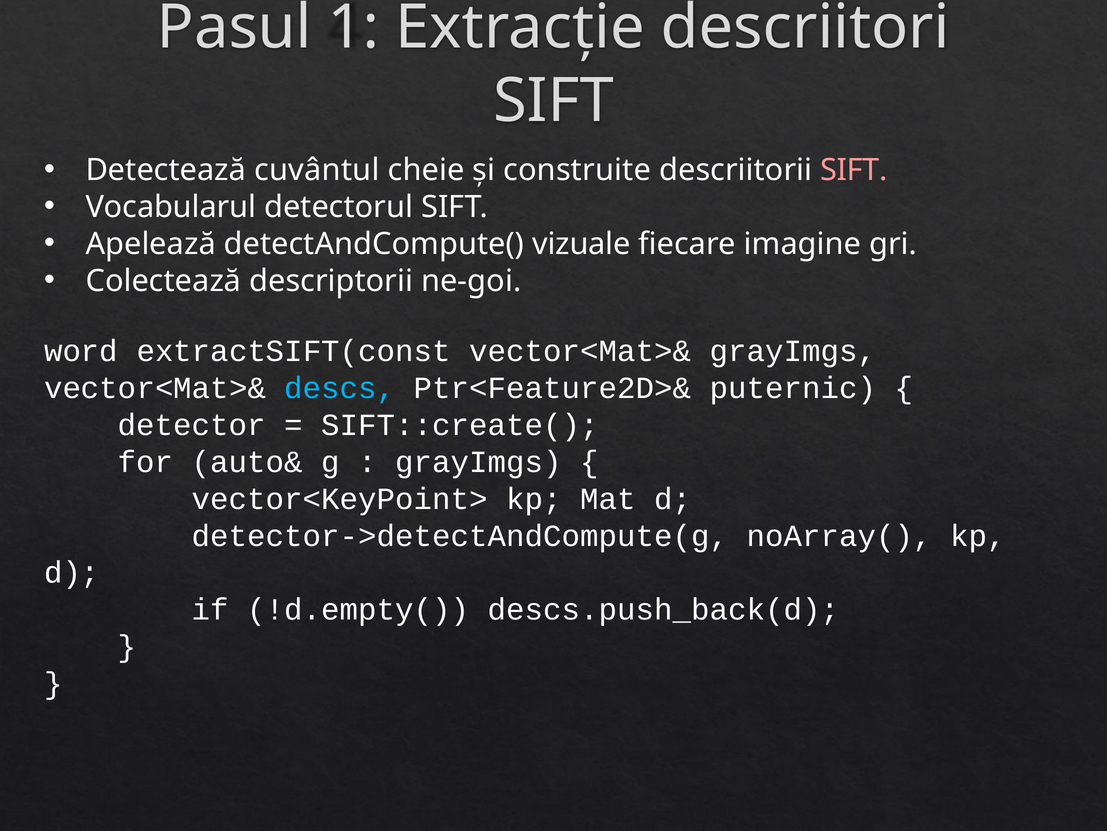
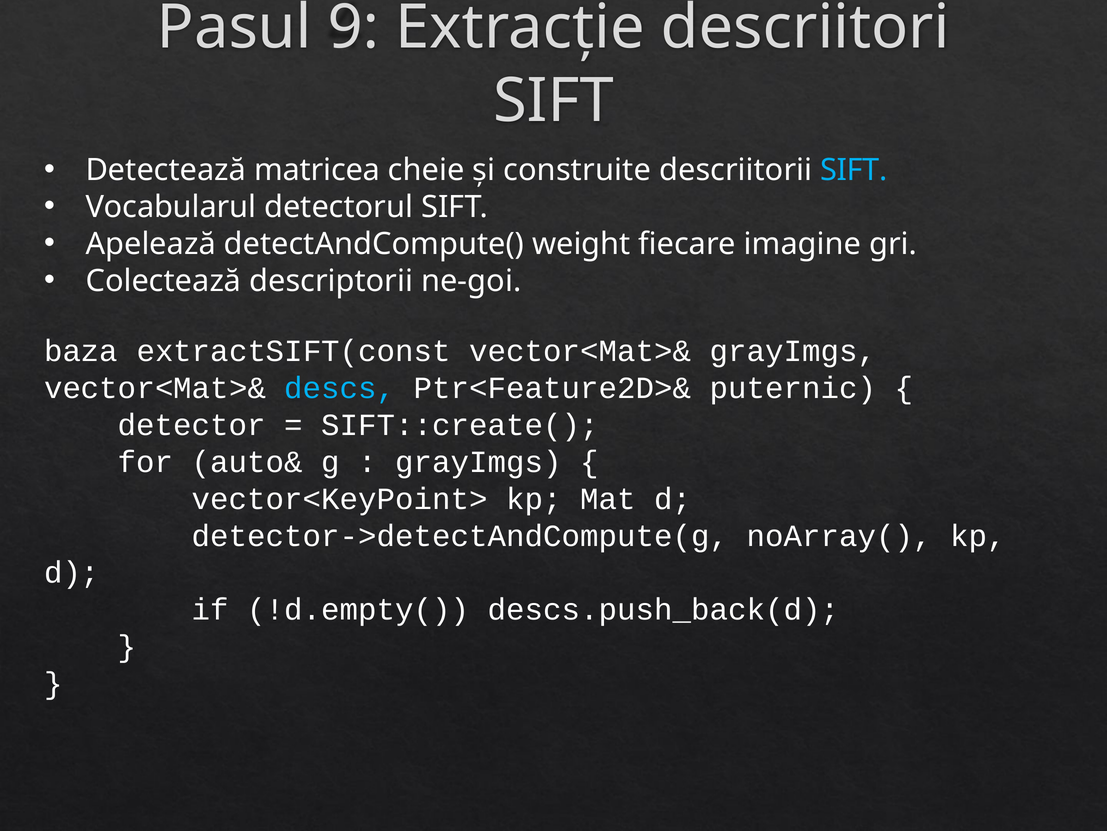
1: 1 -> 9 (354, 27)
cuvântul: cuvântul -> matricea (317, 170)
SIFT colour: pink -> light blue (854, 170)
vizuale: vizuale -> weight (581, 244)
word: word -> baza (81, 351)
